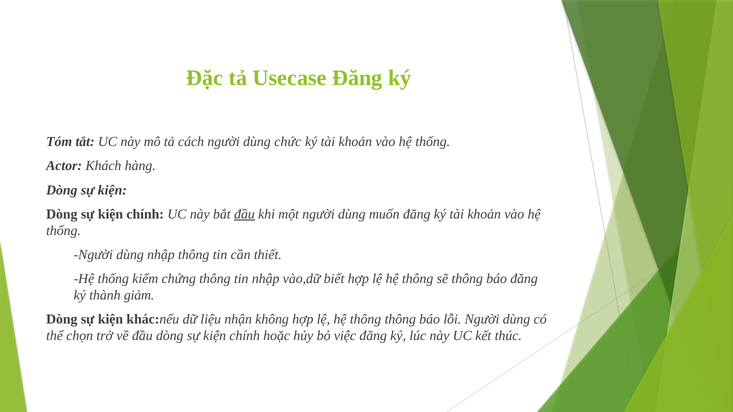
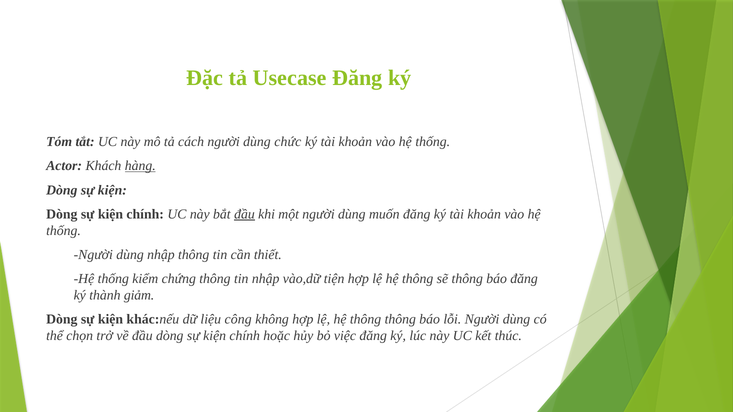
hàng underline: none -> present (140, 166)
biết: biết -> tiện (334, 279)
nhận: nhận -> công (238, 320)
